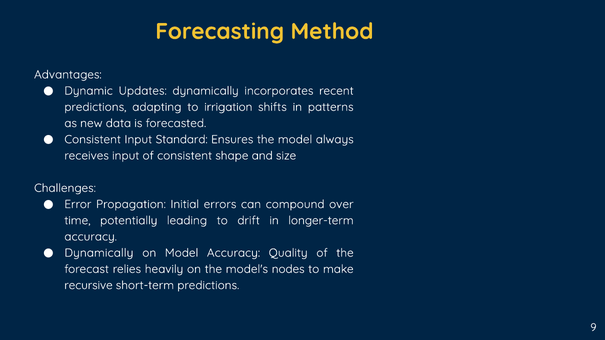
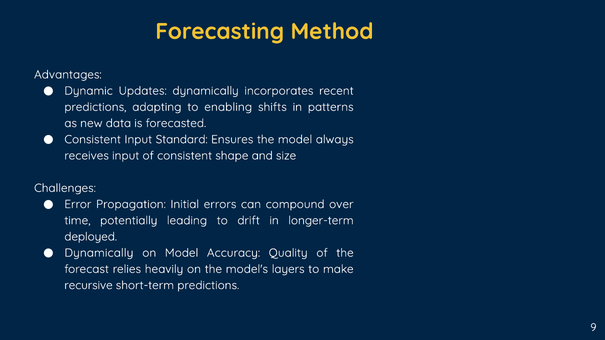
irrigation: irrigation -> enabling (228, 107)
accuracy: accuracy -> deployed (91, 237)
nodes: nodes -> layers (288, 269)
